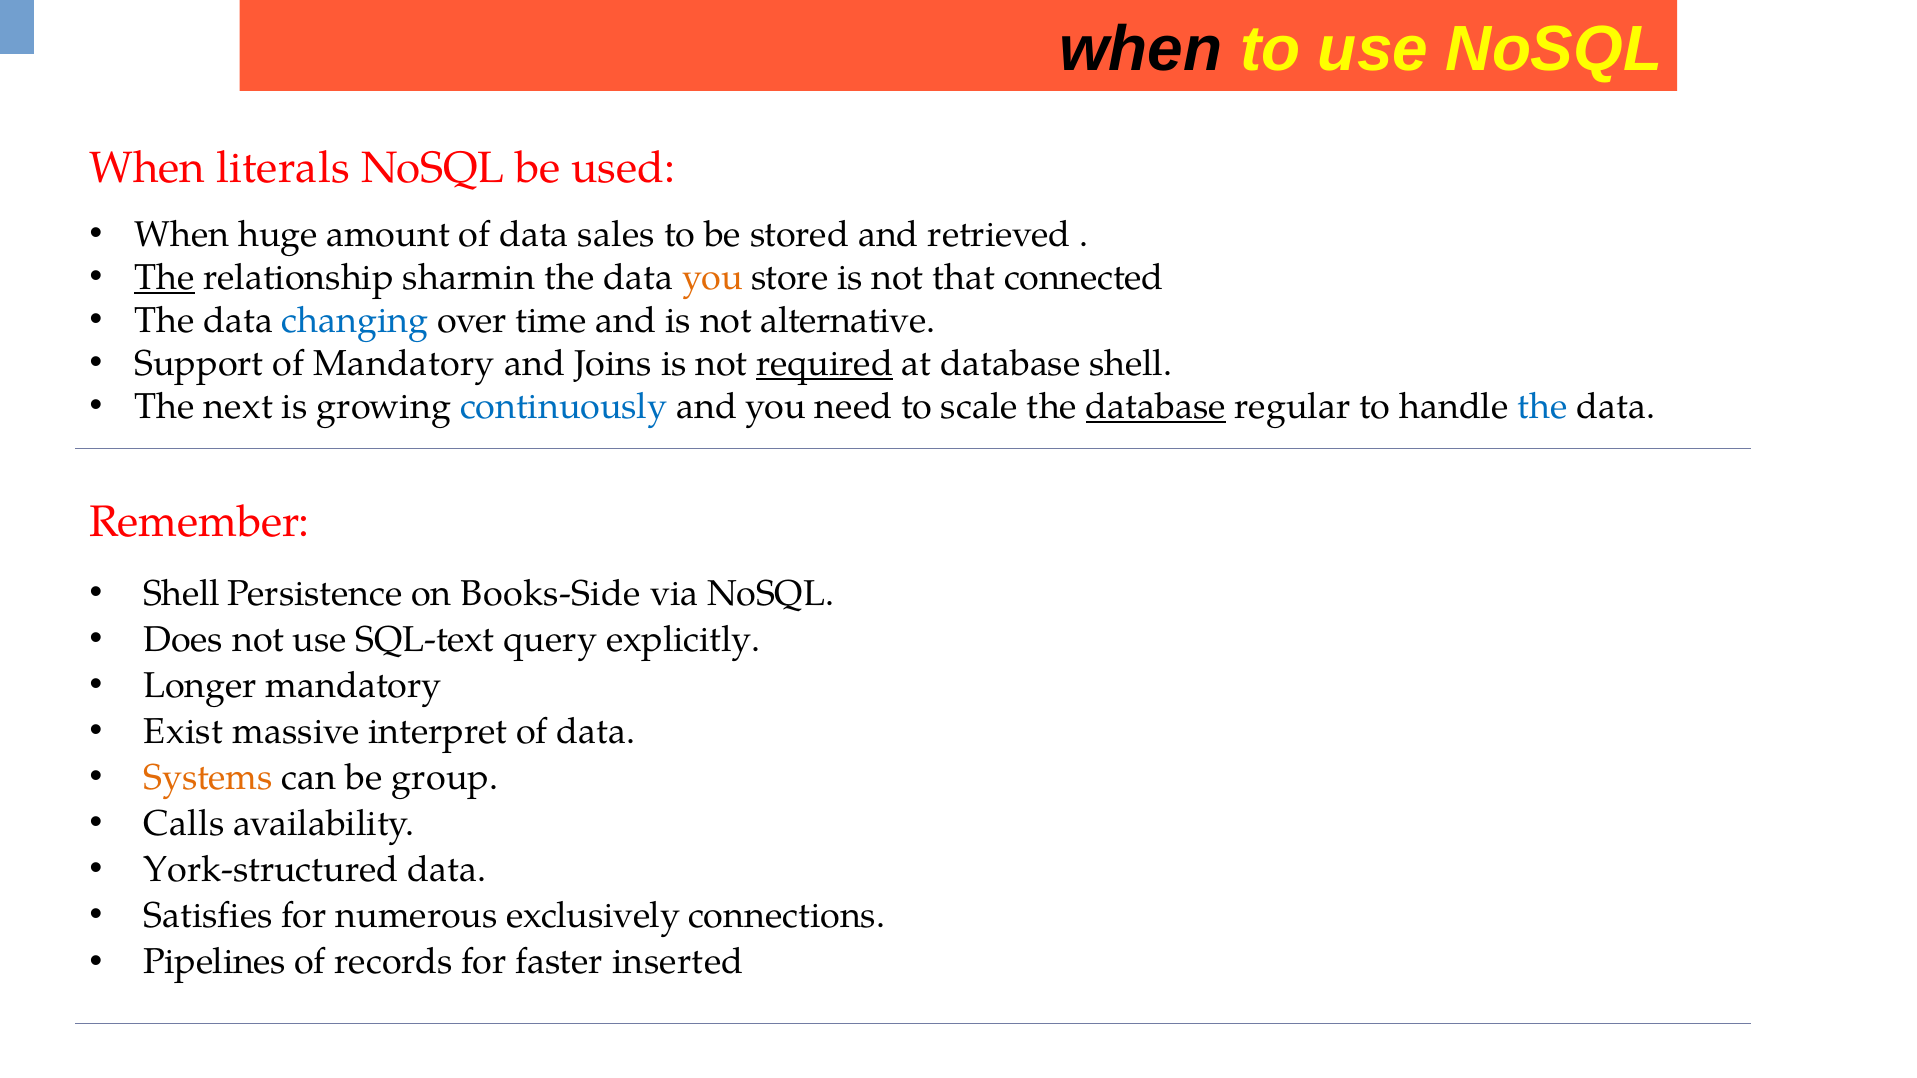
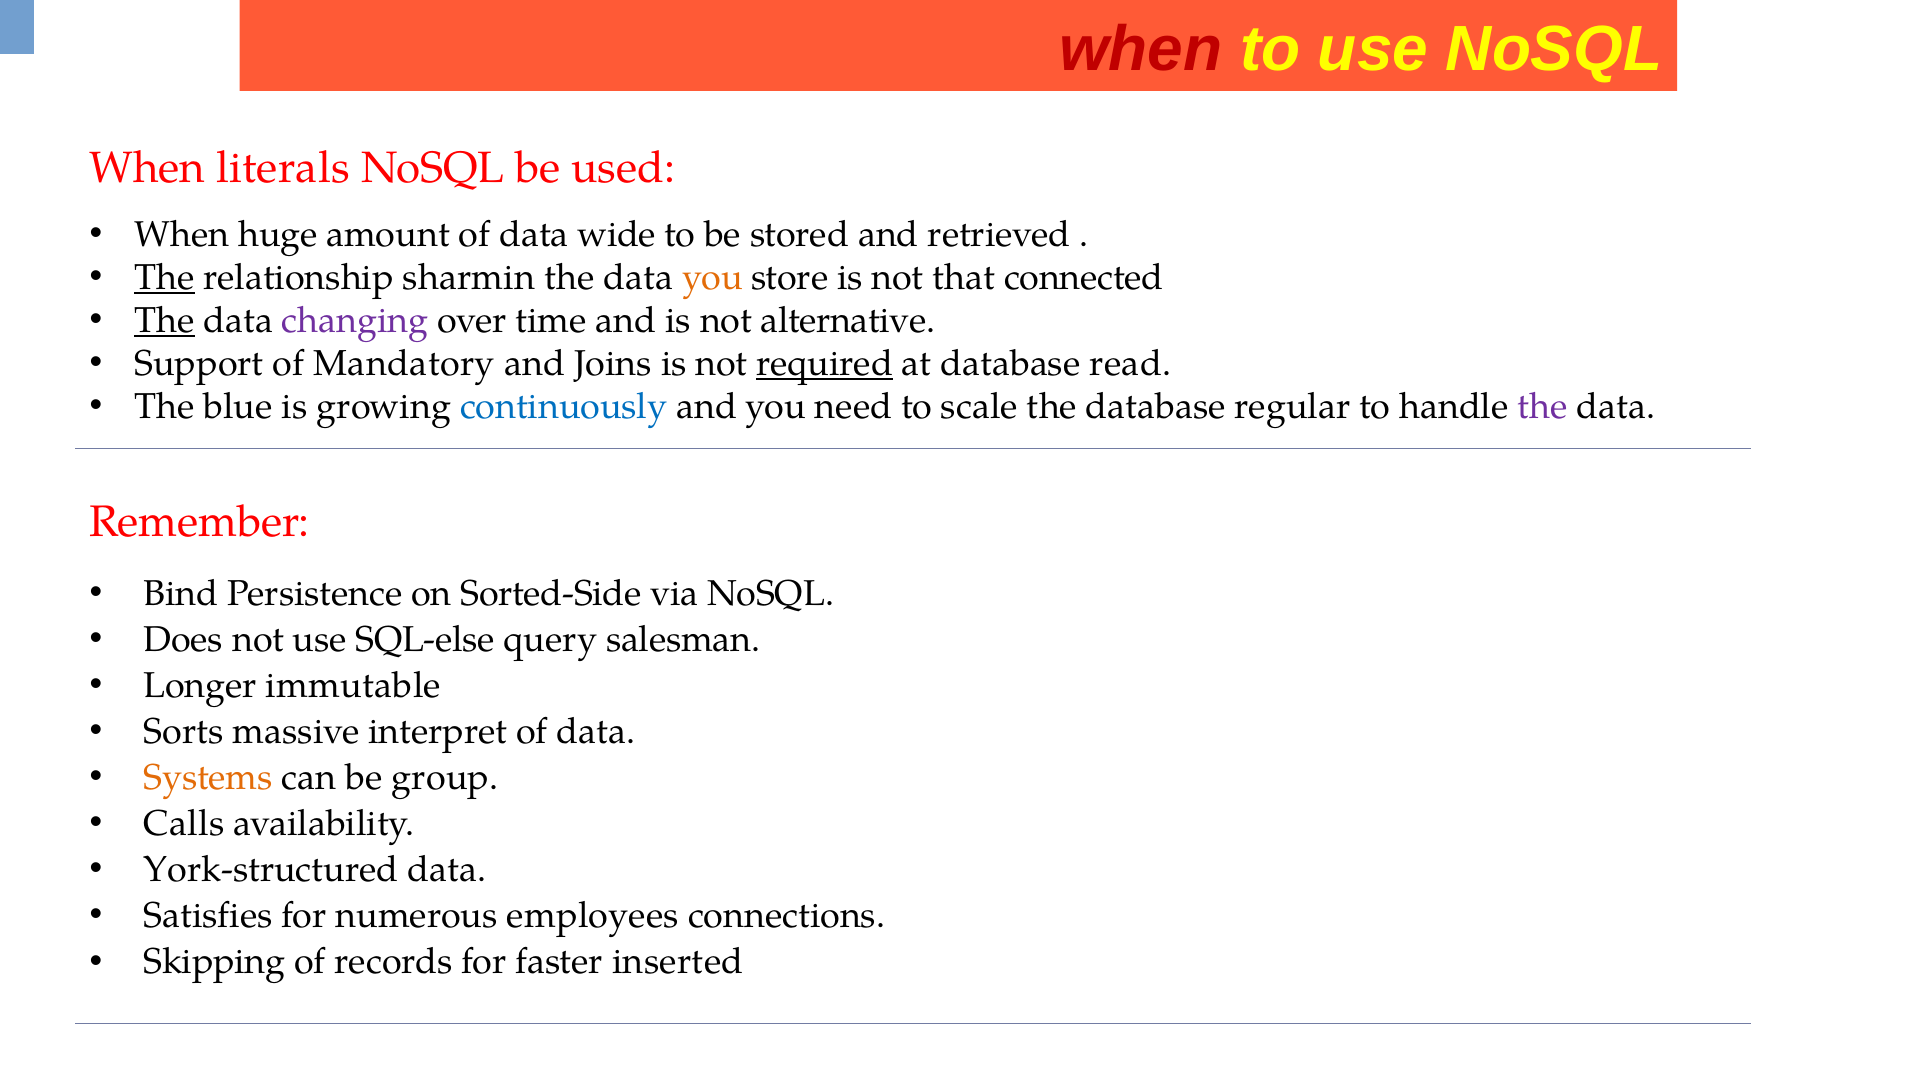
when colour: black -> red (1141, 50)
sales: sales -> wide (617, 235)
The underline: none -> present (165, 321)
changing colour: blue -> purple (355, 321)
database shell: shell -> read (1131, 364)
next: next -> blue (238, 407)
database underline: present -> none (1156, 407)
the colour: blue -> purple (1543, 407)
Shell: Shell -> Bind (181, 593)
Books-Side: Books-Side -> Sorted-Side (551, 593)
SQL-text: SQL-text -> SQL-else (425, 639)
explicitly: explicitly -> salesman (683, 639)
Longer mandatory: mandatory -> immutable (353, 686)
Exist: Exist -> Sorts (184, 732)
exclusively: exclusively -> employees (593, 916)
Pipelines: Pipelines -> Skipping (215, 962)
